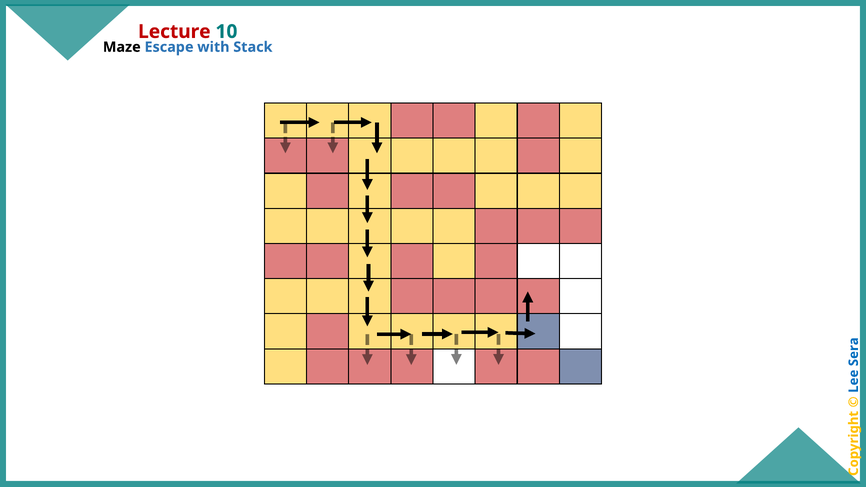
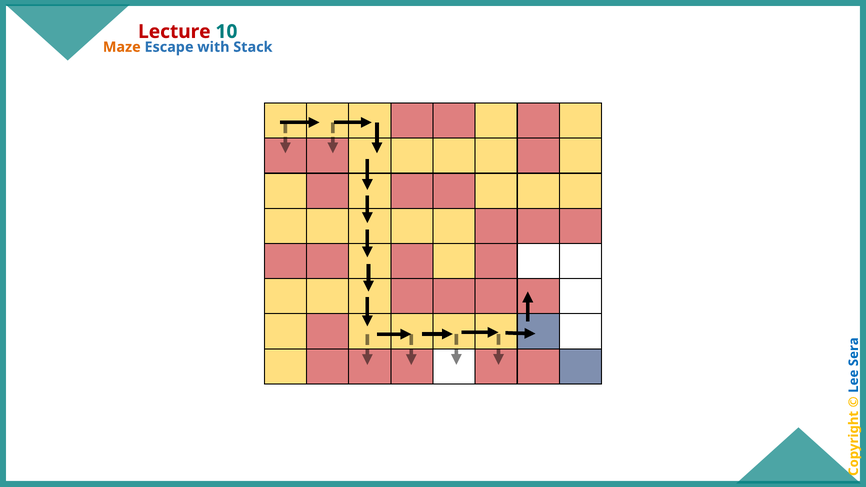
Maze colour: black -> orange (122, 47)
